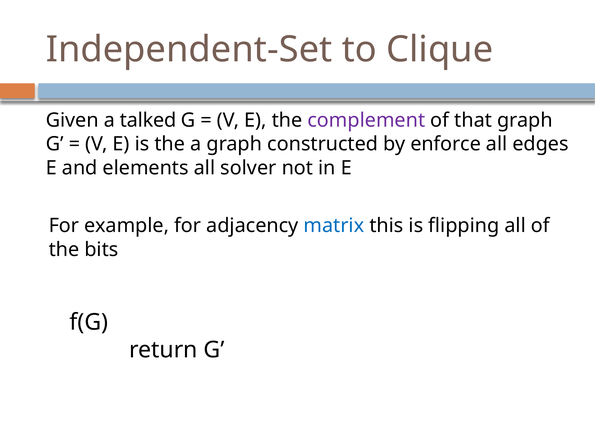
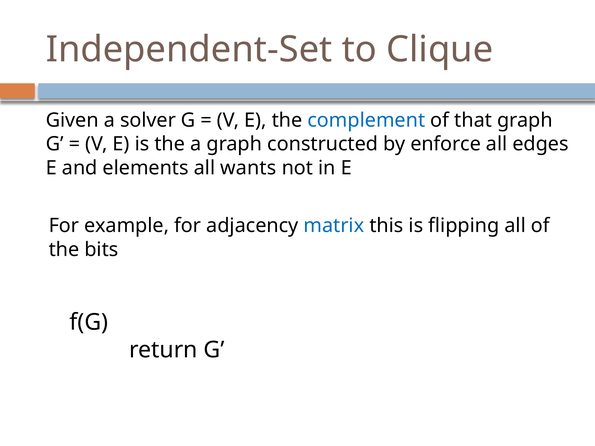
talked: talked -> solver (148, 120)
complement colour: purple -> blue (366, 120)
solver: solver -> wants (248, 168)
